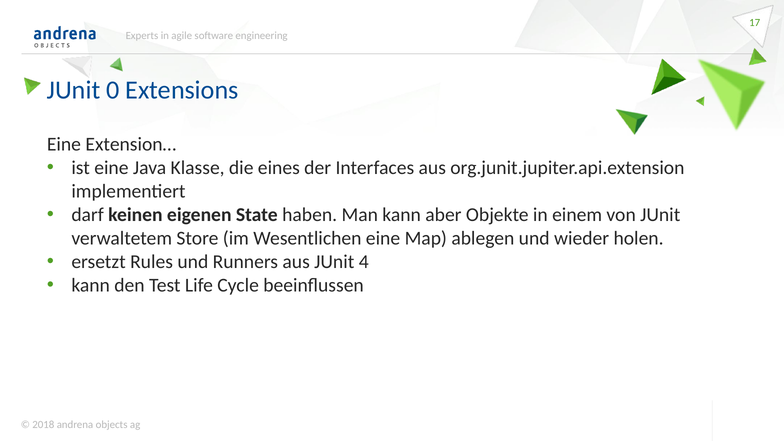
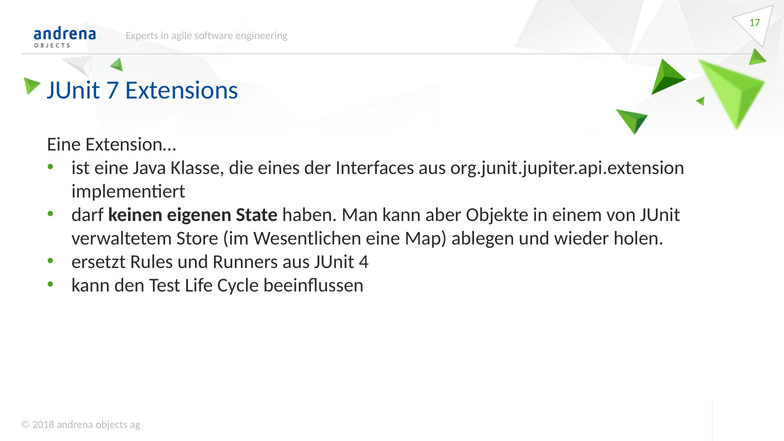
0: 0 -> 7 (113, 90)
